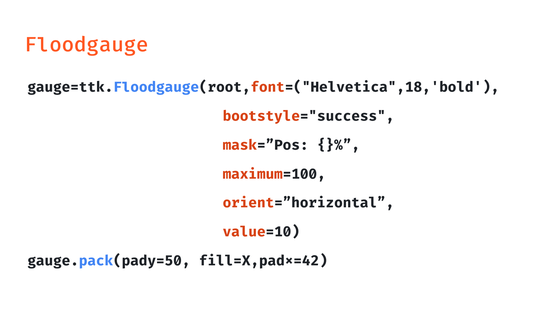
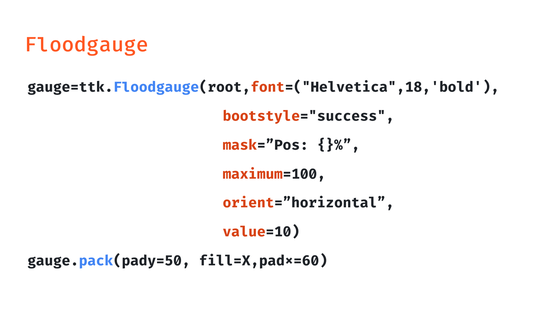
fill=X,padx=42: fill=X,padx=42 -> fill=X,padx=60 (263, 261)
